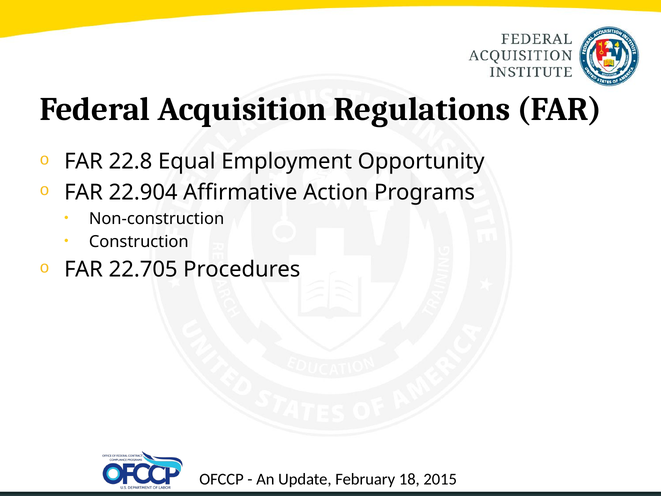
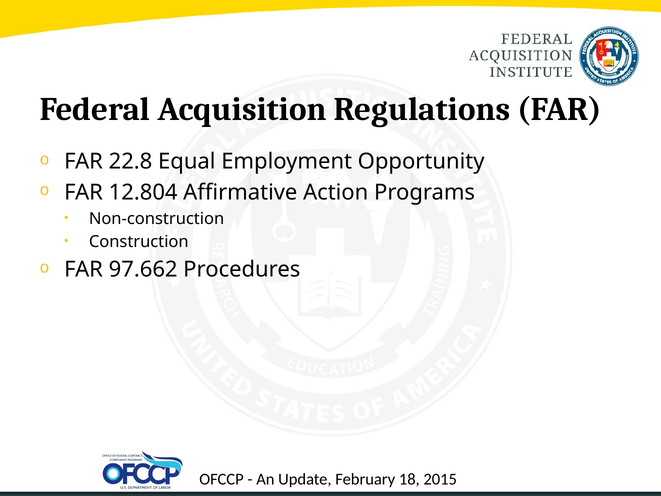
22.904: 22.904 -> 12.804 (143, 192)
22.705: 22.705 -> 97.662 (143, 270)
